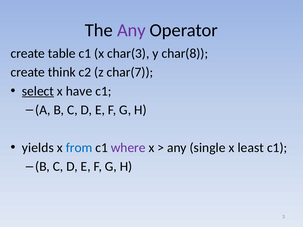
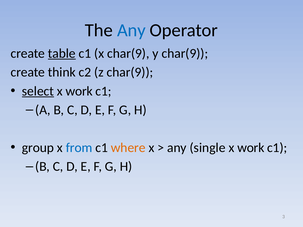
Any colour: purple -> blue (131, 30)
table underline: none -> present (62, 53)
x char(3: char(3 -> char(9 (128, 53)
y char(8: char(8 -> char(9 (185, 53)
z char(7: char(7 -> char(9 (130, 72)
have: have -> work (79, 91)
yields: yields -> group (38, 148)
where colour: purple -> orange (128, 148)
least: least -> work (251, 148)
